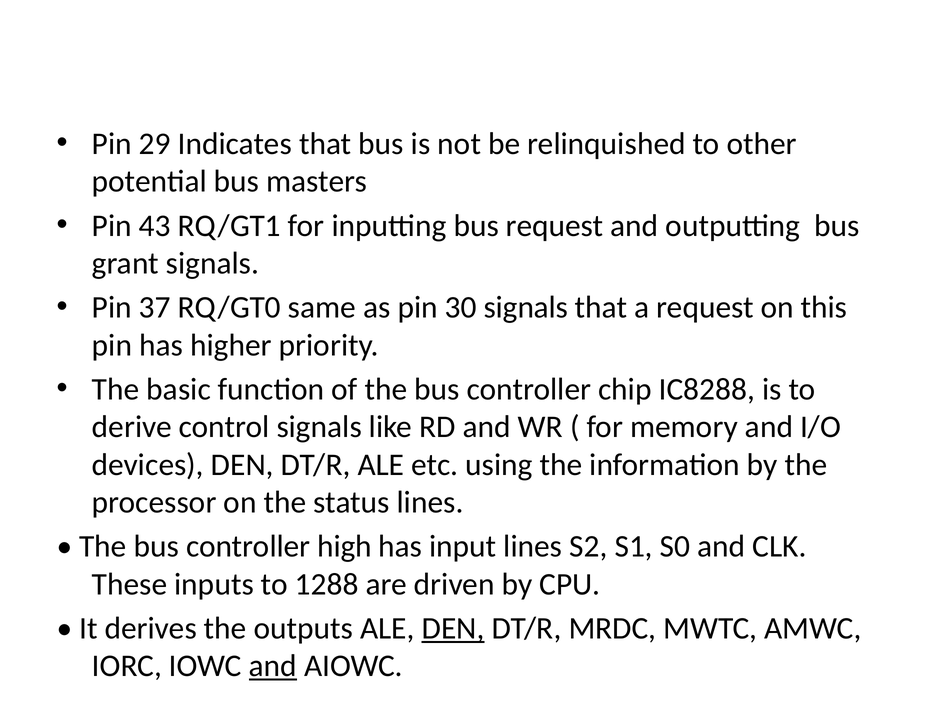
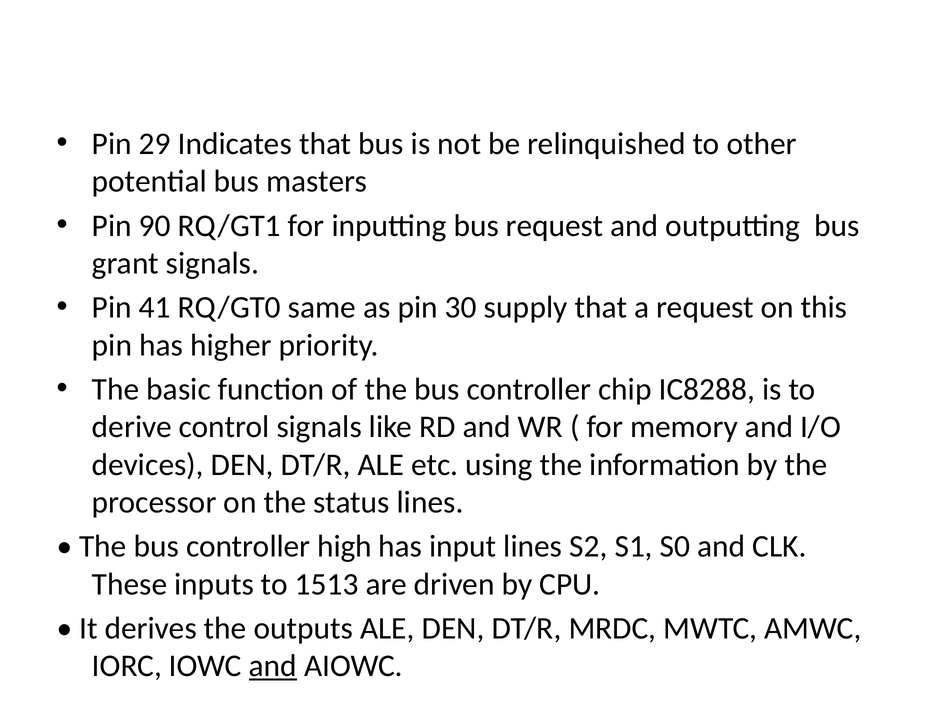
43: 43 -> 90 (155, 225)
37: 37 -> 41 (155, 307)
30 signals: signals -> supply (526, 307)
1288: 1288 -> 1513 (327, 584)
DEN underline: present -> none (453, 628)
